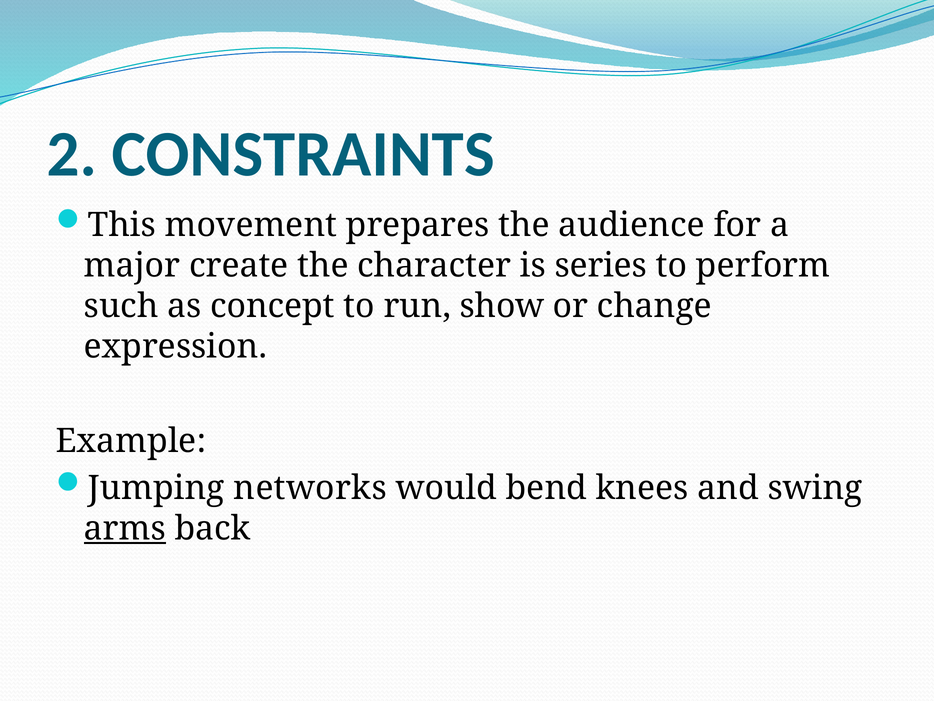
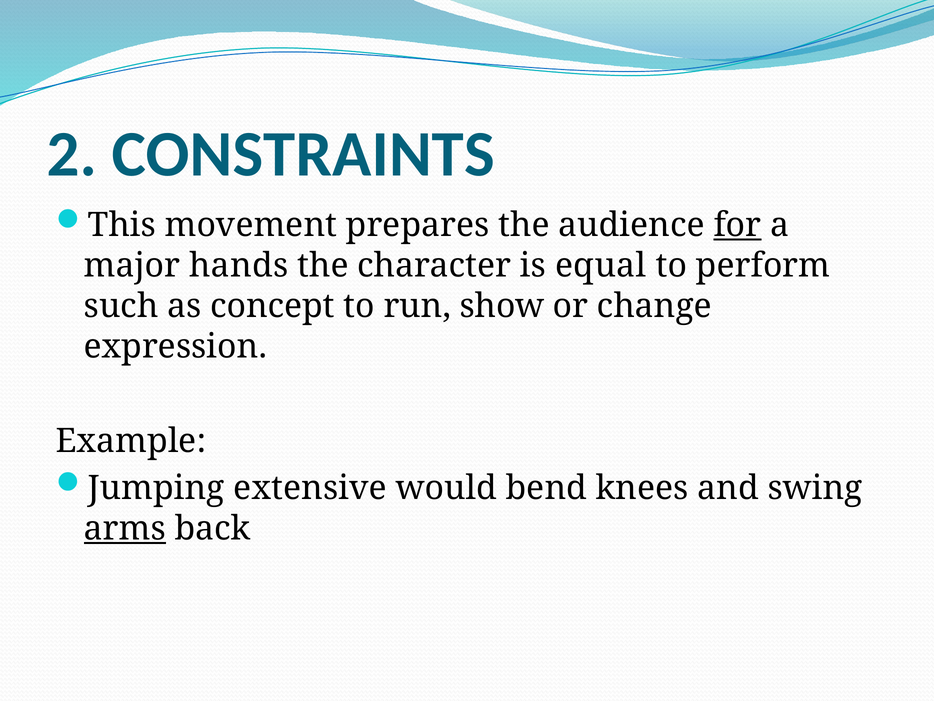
for underline: none -> present (737, 225)
create: create -> hands (239, 265)
series: series -> equal (601, 265)
networks: networks -> extensive (310, 488)
